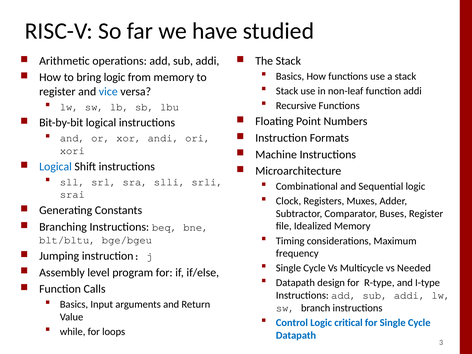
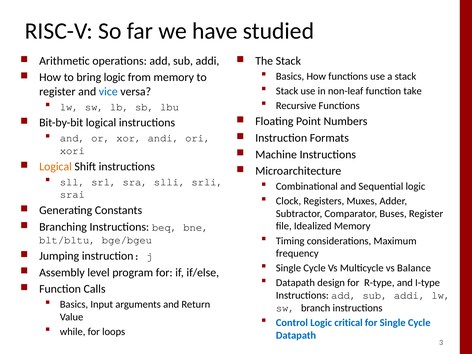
function addi: addi -> take (413, 91)
Logical colour: blue -> orange (56, 167)
Needed: Needed -> Balance (414, 268)
